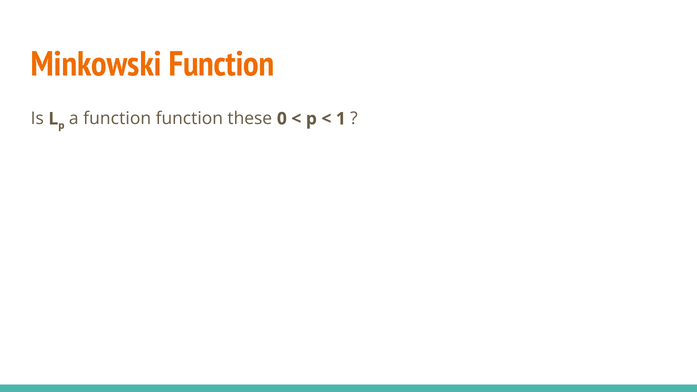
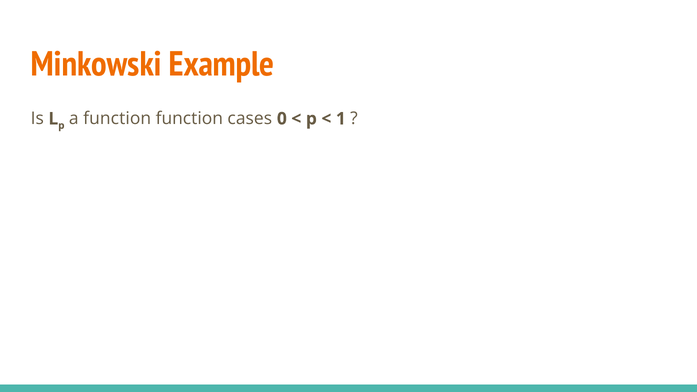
Minkowski Function: Function -> Example (222, 64)
these: these -> cases (250, 119)
